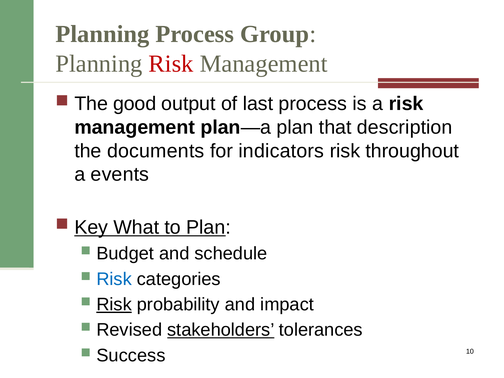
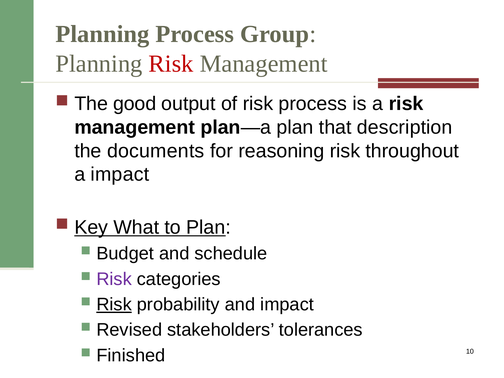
of last: last -> risk (258, 104)
indicators: indicators -> reasoning (281, 151)
a events: events -> impact (120, 174)
Risk colour: blue -> purple (114, 279)
stakeholders underline: present -> none (221, 330)
Success: Success -> Finished (131, 355)
